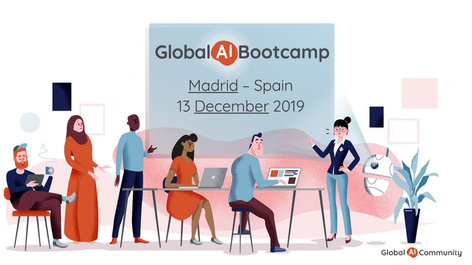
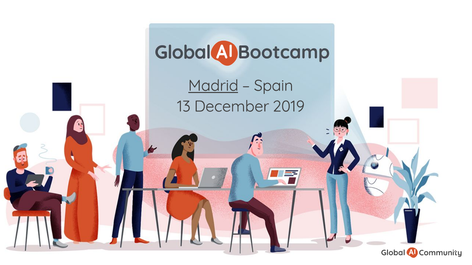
December underline: present -> none (232, 107)
